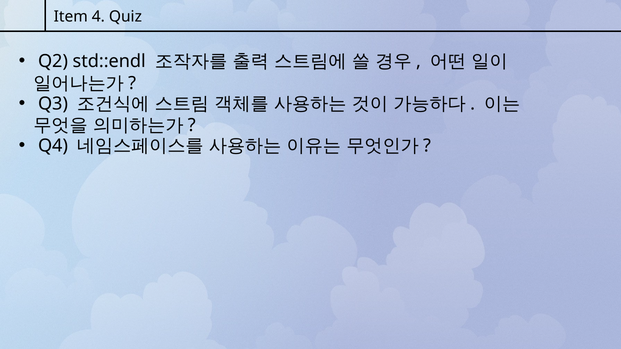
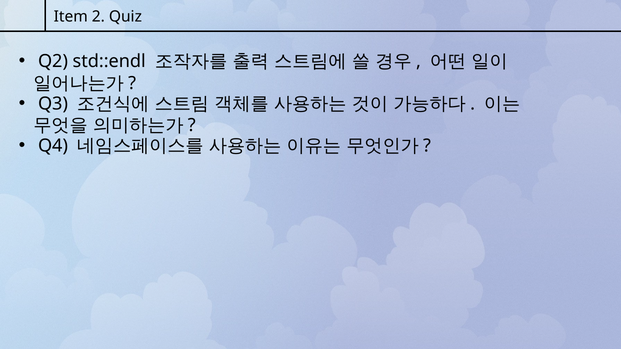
4: 4 -> 2 (98, 17)
